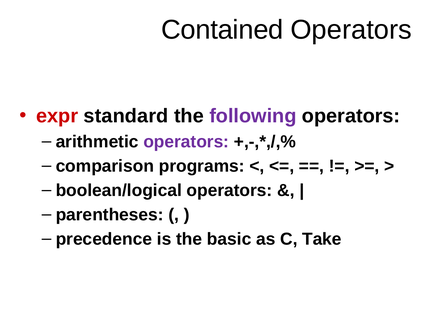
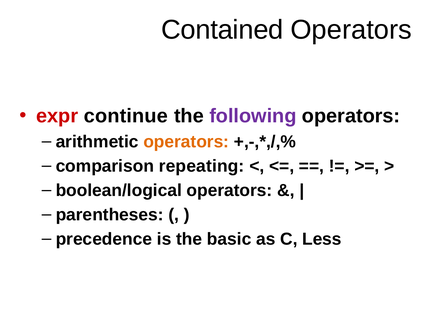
standard: standard -> continue (126, 116)
operators colour: purple -> orange (186, 142)
programs: programs -> repeating (202, 166)
Take: Take -> Less (322, 239)
